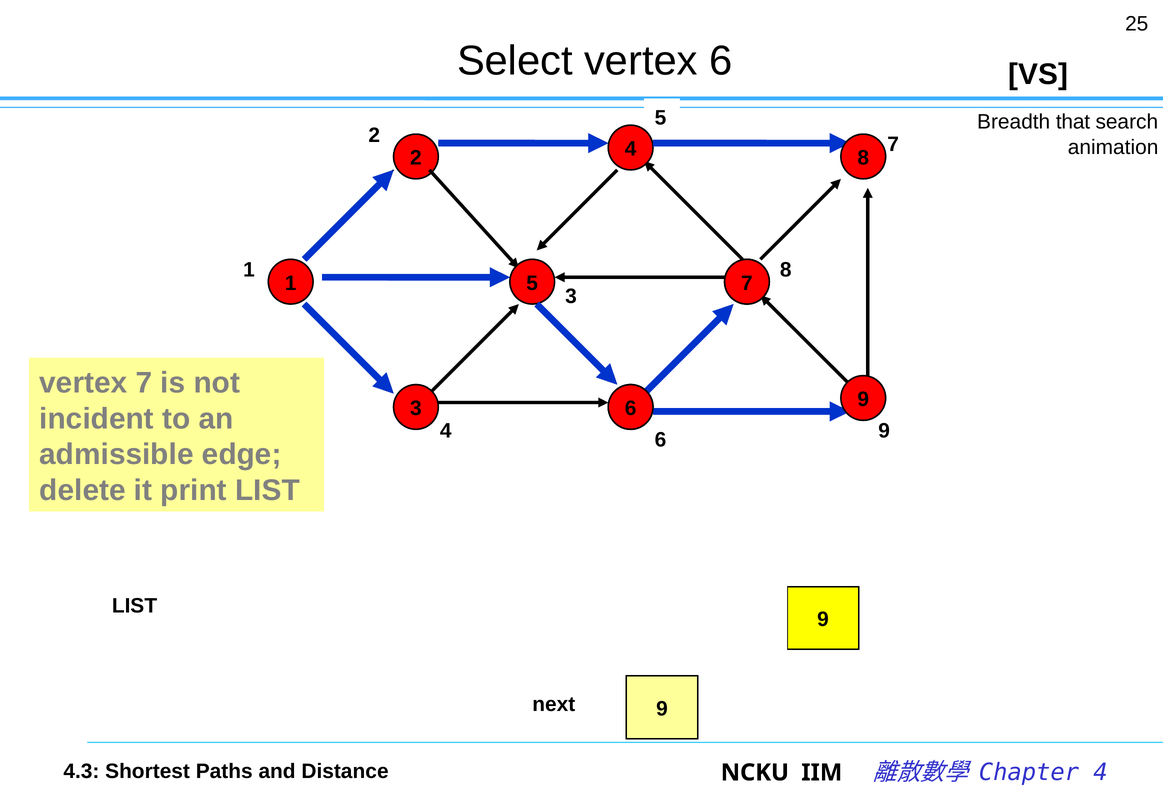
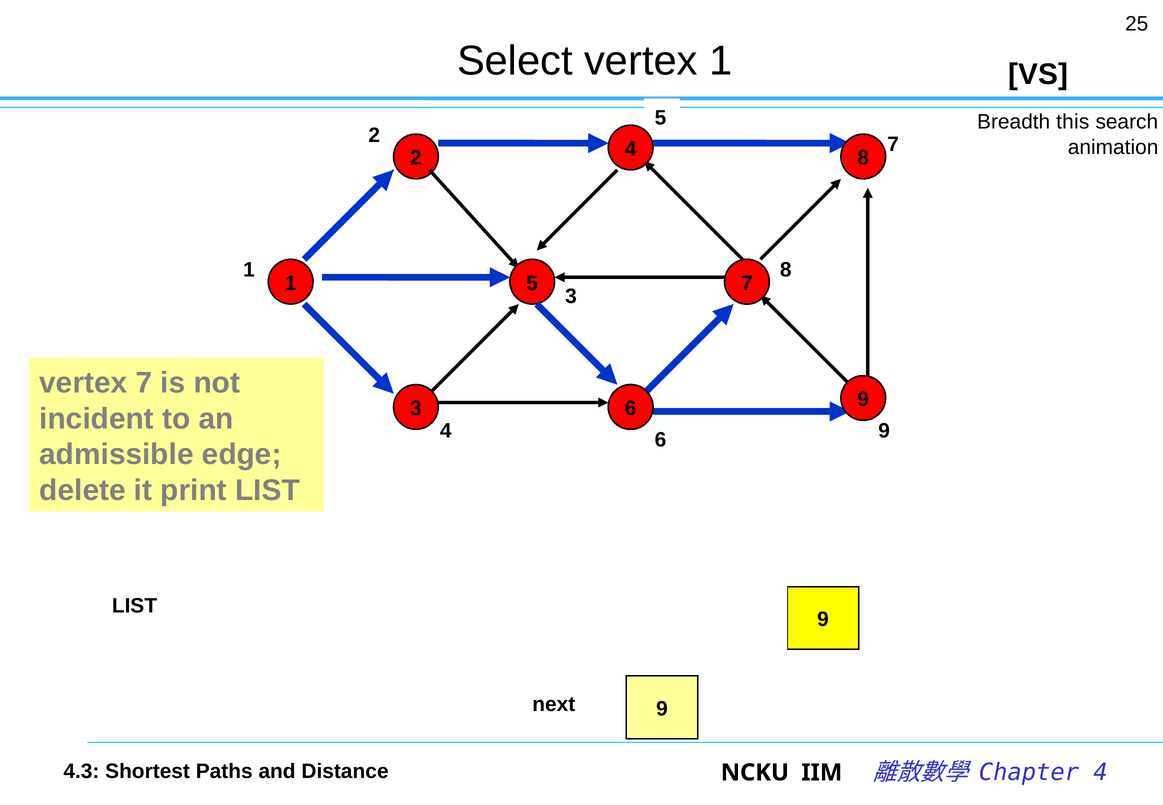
vertex 6: 6 -> 1 (721, 61)
that: that -> this (1073, 122)
